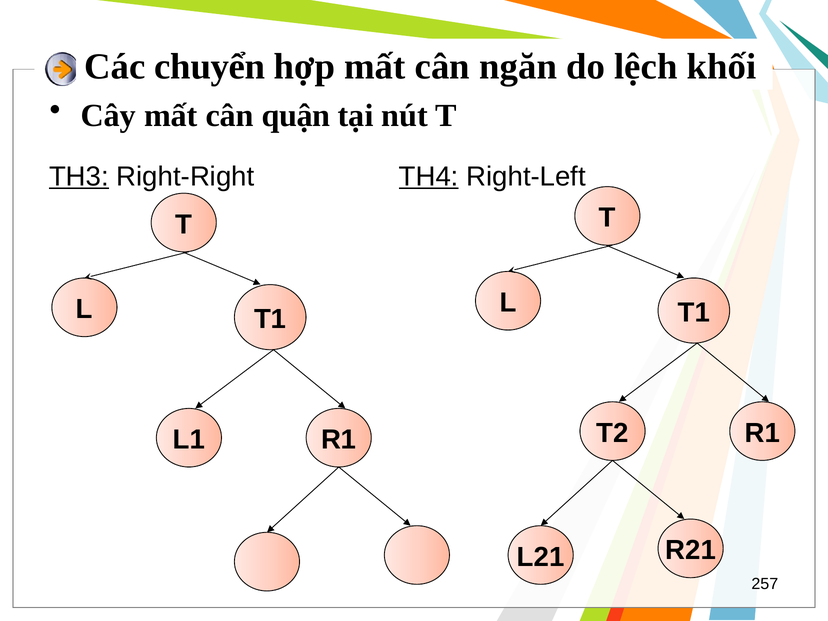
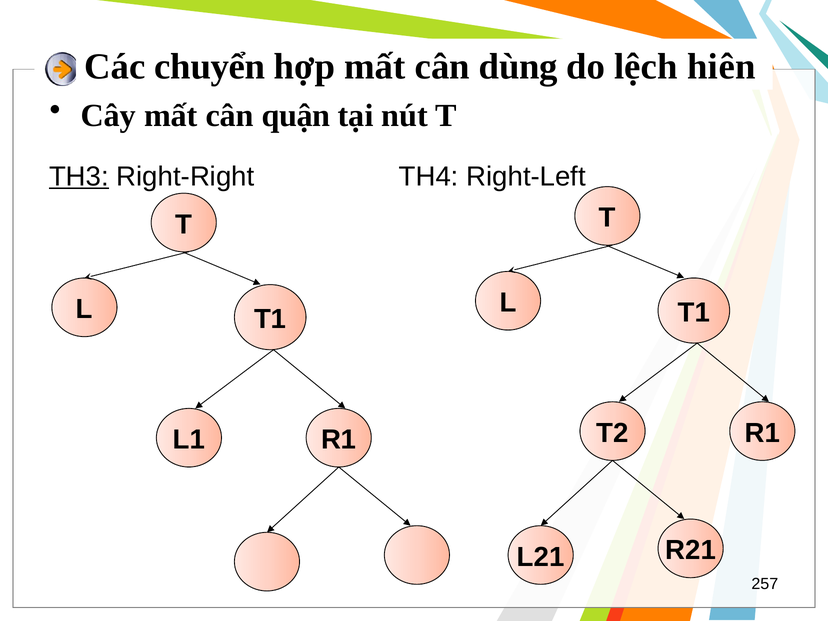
ngăn: ngăn -> dùng (518, 67)
khối: khối -> hiên (721, 67)
TH4 underline: present -> none (429, 177)
